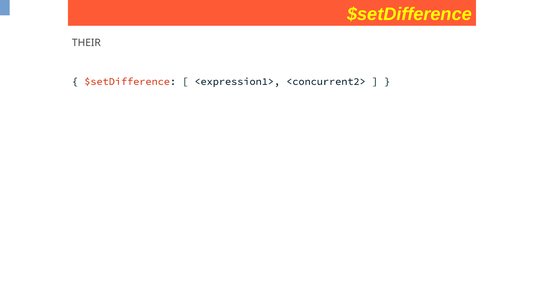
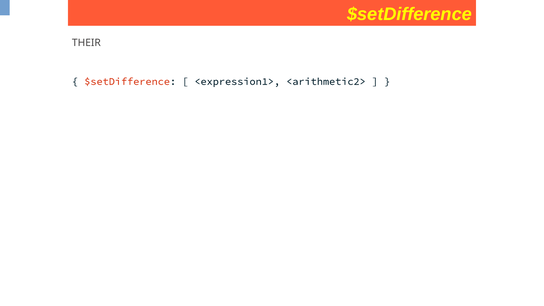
<concurrent2>: <concurrent2> -> <arithmetic2> (326, 81)
